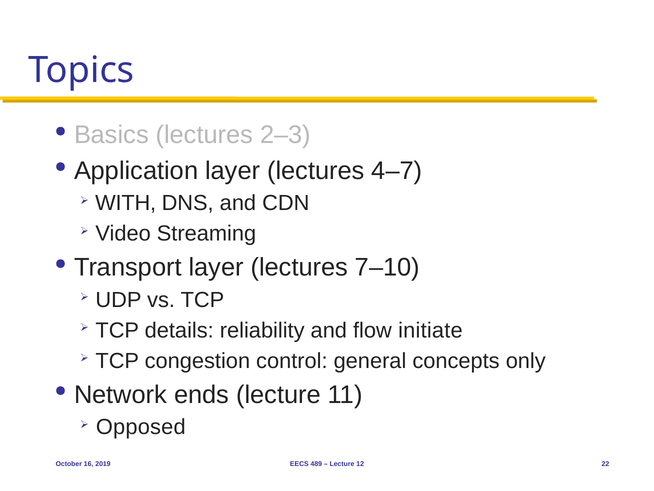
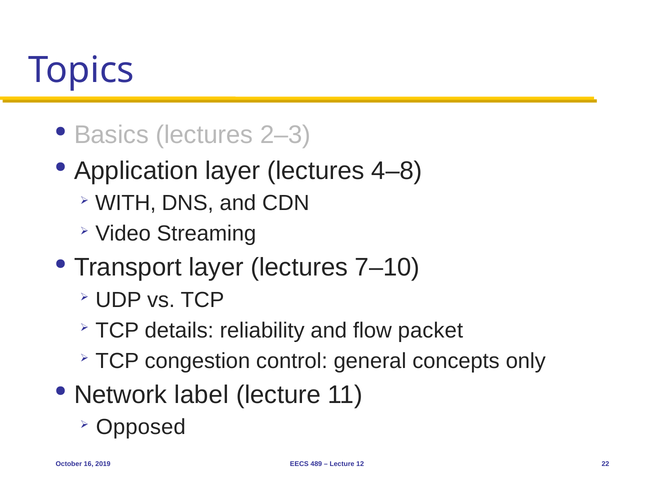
4–7: 4–7 -> 4–8 (397, 170)
initiate: initiate -> packet (430, 330)
ends: ends -> label (201, 394)
